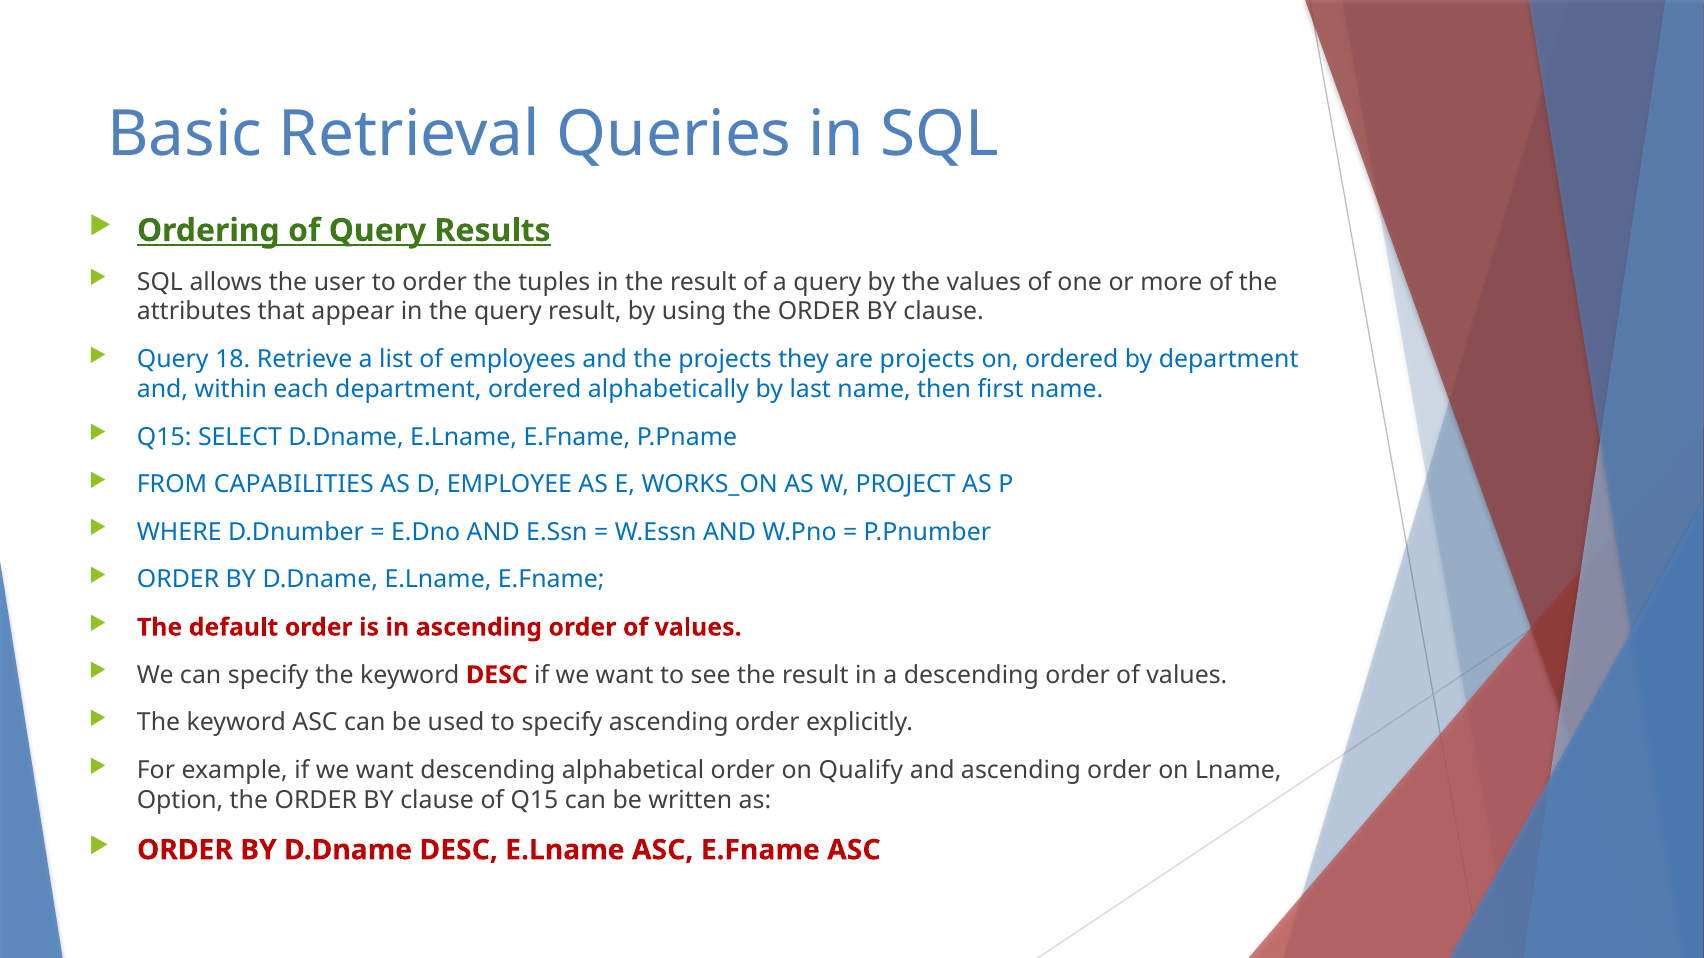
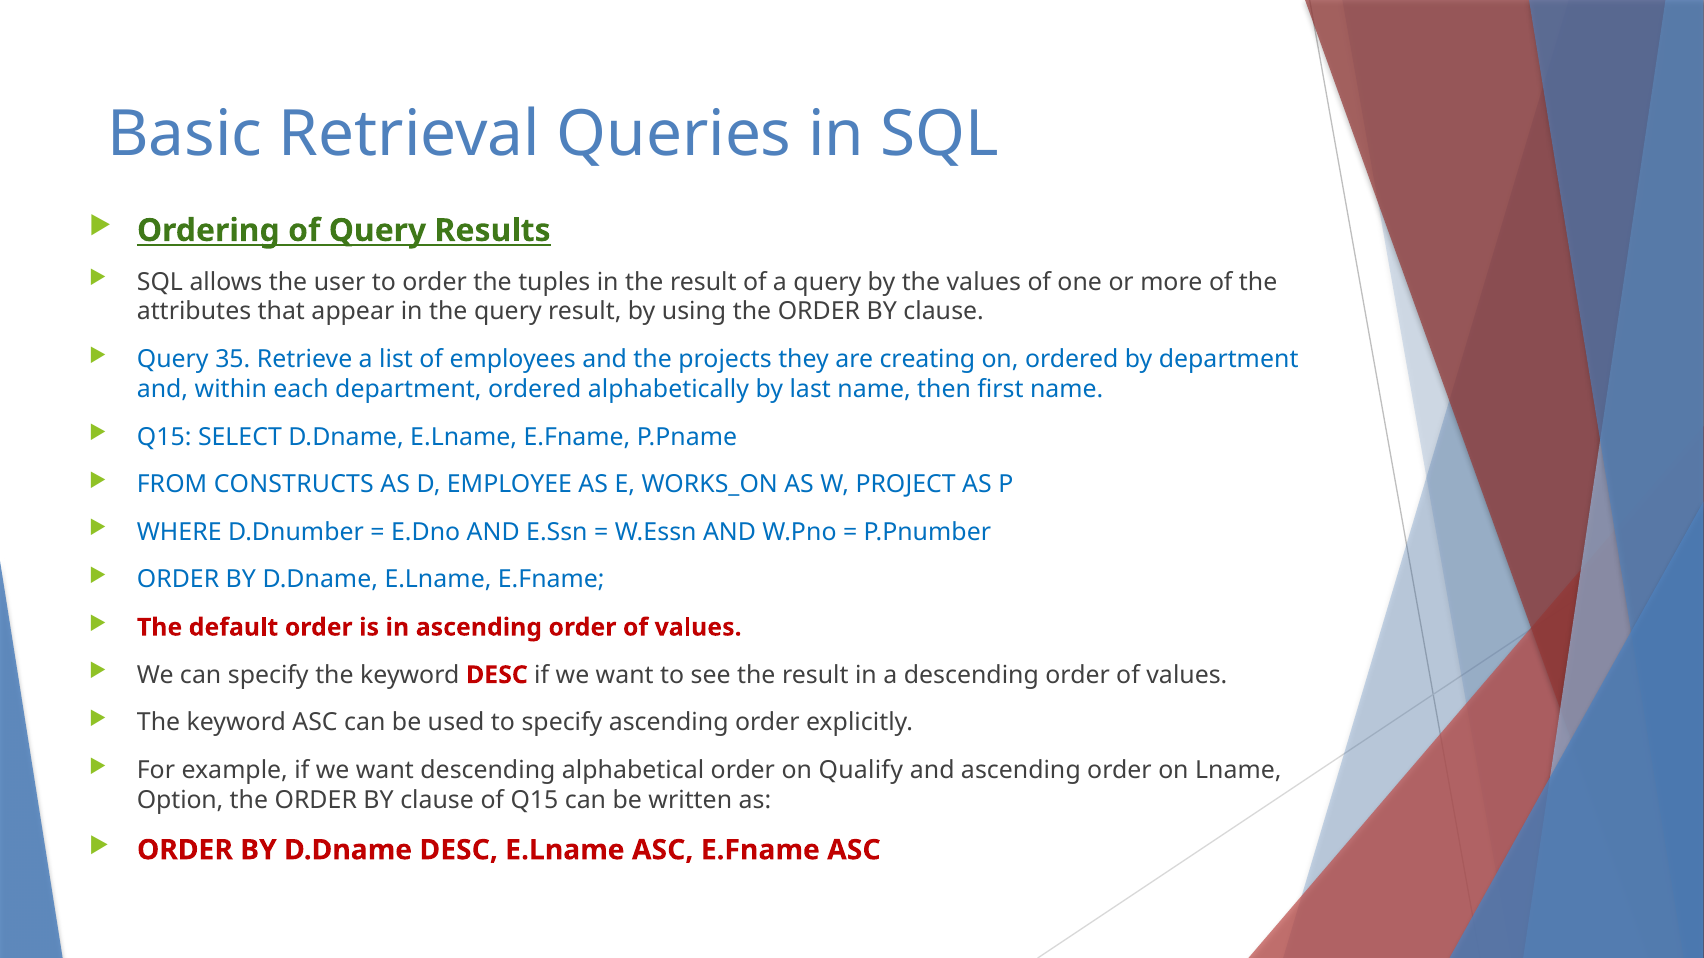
18: 18 -> 35 (233, 360)
are projects: projects -> creating (927, 360)
CAPABILITIES: CAPABILITIES -> CONSTRUCTS (294, 485)
